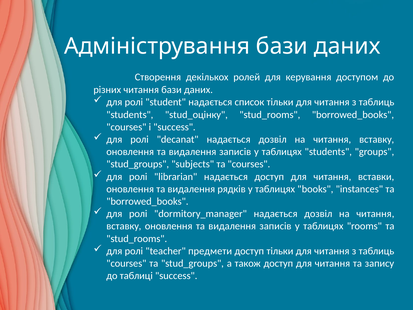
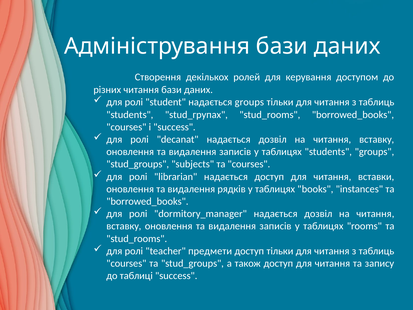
надається список: список -> groups (249, 102)
stud_оцінку: stud_оцінку -> stud_групах (196, 115)
